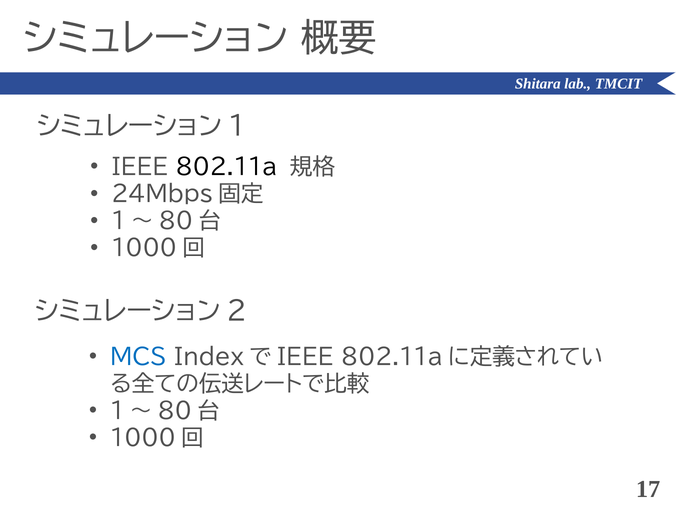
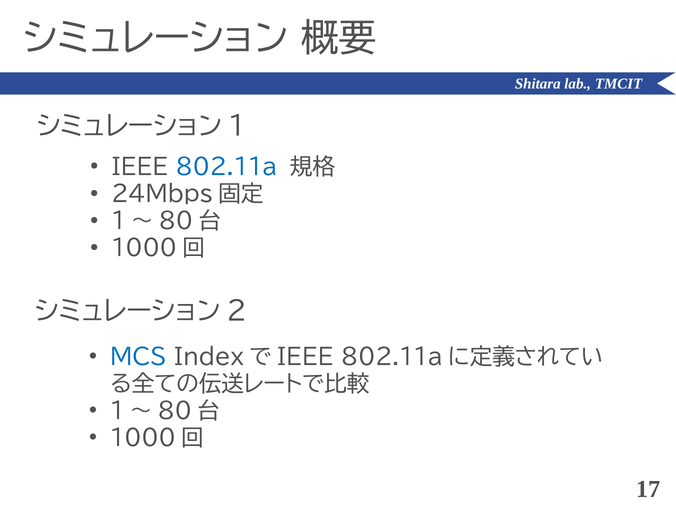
802.11a colour: black -> blue (226, 167)
